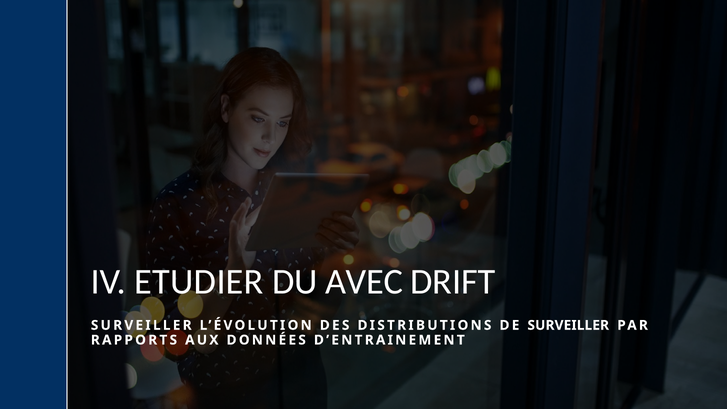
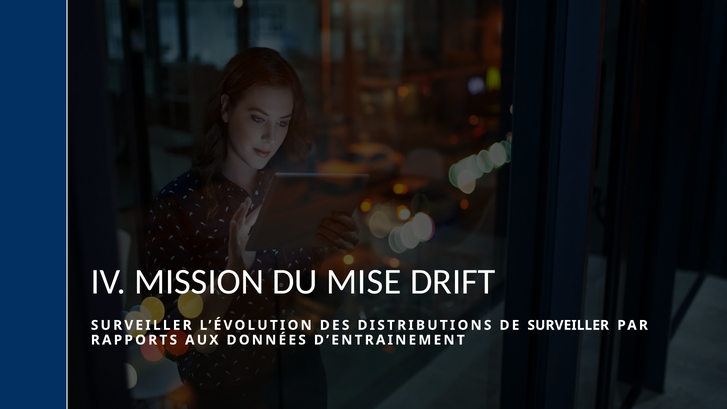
ETUDIER: ETUDIER -> MISSION (199, 282)
AVEC: AVEC -> MISE (364, 282)
